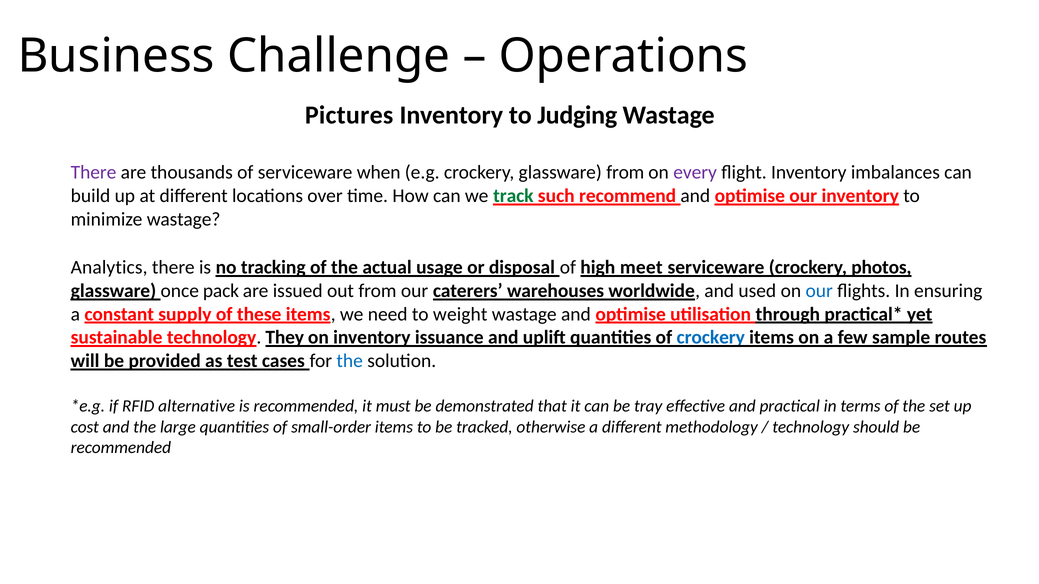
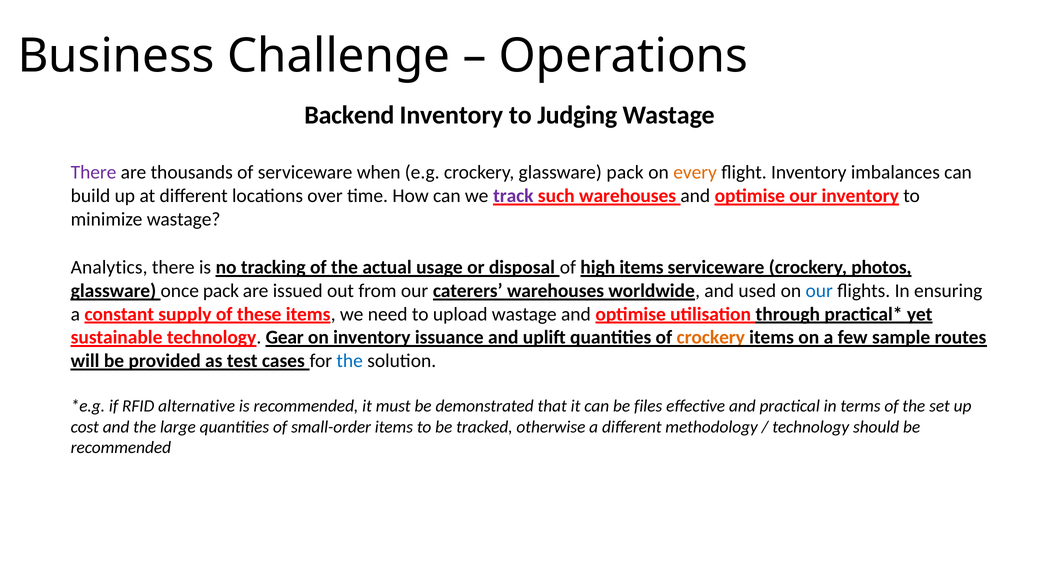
Pictures: Pictures -> Backend (349, 115)
glassware from: from -> pack (625, 173)
every colour: purple -> orange (695, 173)
track colour: green -> purple (513, 196)
such recommend: recommend -> warehouses (628, 196)
high meet: meet -> items (641, 268)
weight: weight -> upload (460, 314)
They: They -> Gear (285, 338)
crockery colour: blue -> orange (711, 338)
tray: tray -> files (648, 406)
